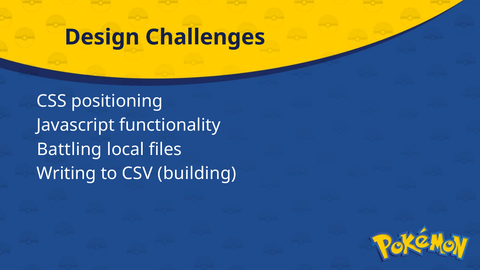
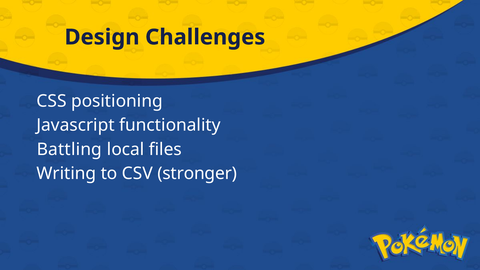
building: building -> stronger (197, 173)
